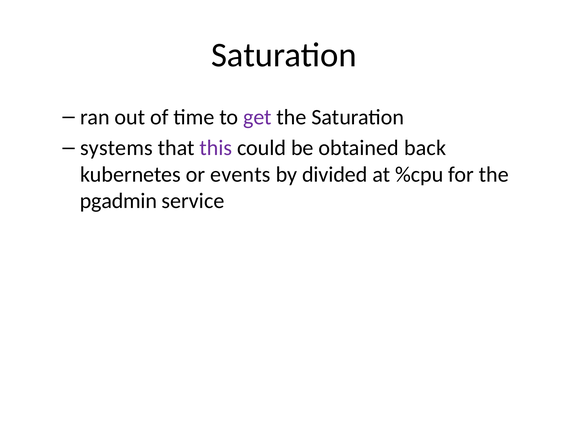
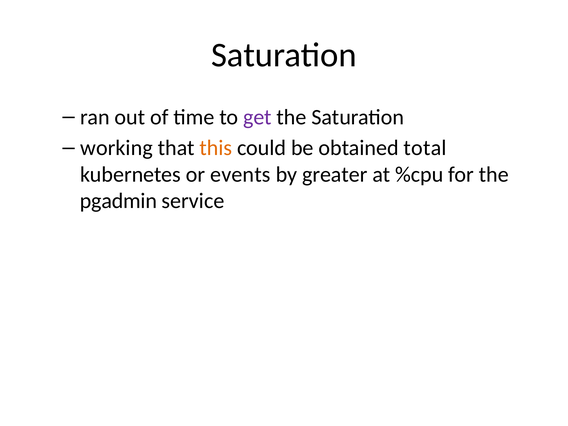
systems: systems -> working (117, 148)
this colour: purple -> orange (216, 148)
back: back -> total (425, 148)
divided: divided -> greater (335, 175)
